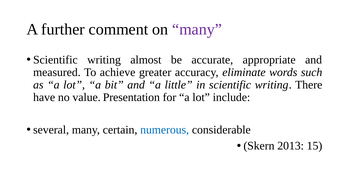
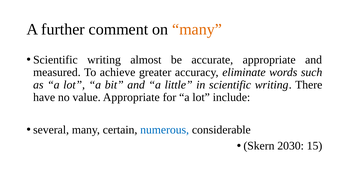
many colour: purple -> orange (197, 29)
value Presentation: Presentation -> Appropriate (131, 98)
2013: 2013 -> 2030 (291, 146)
